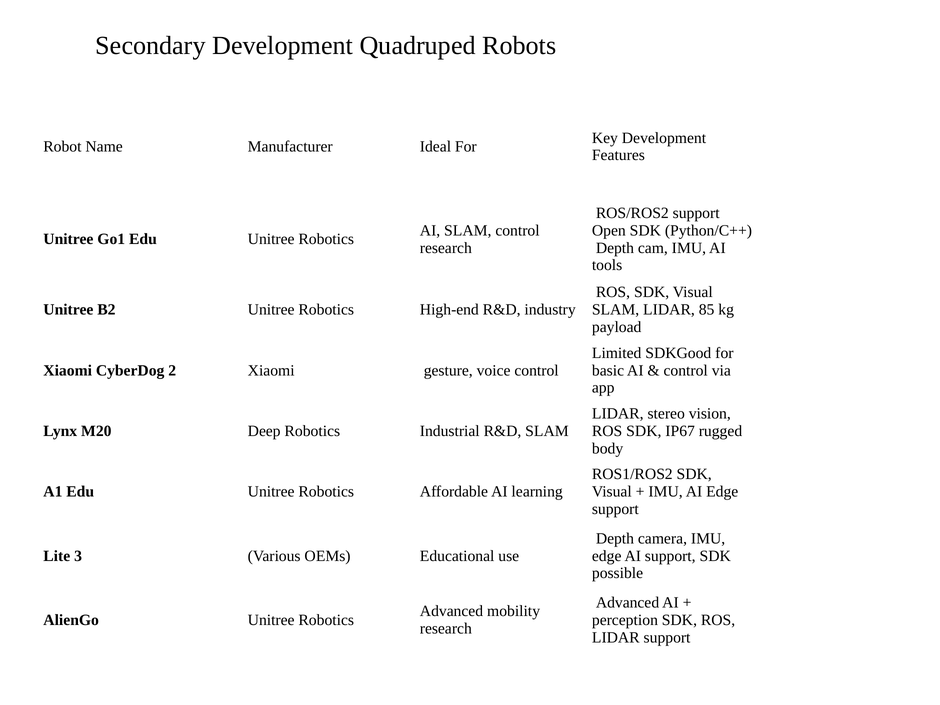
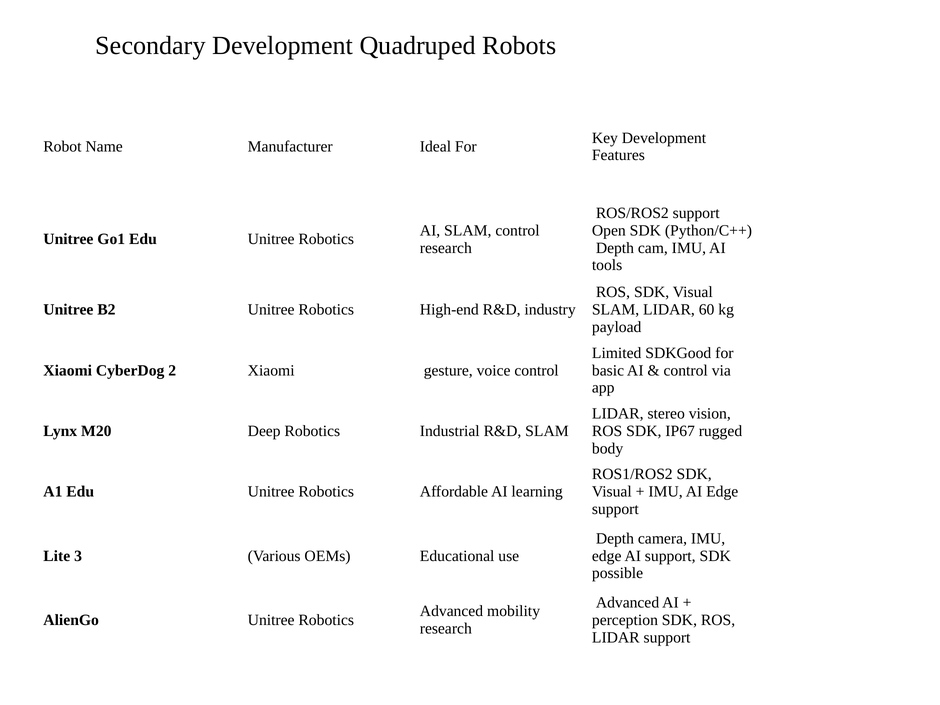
85: 85 -> 60 (707, 310)
